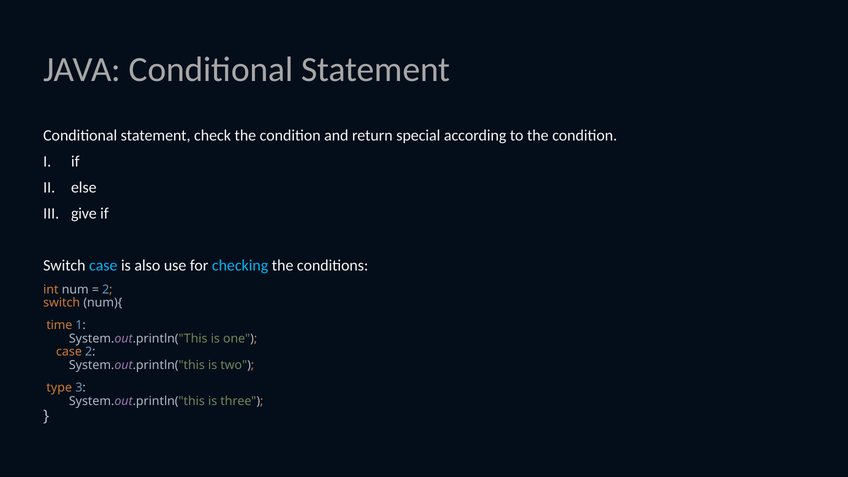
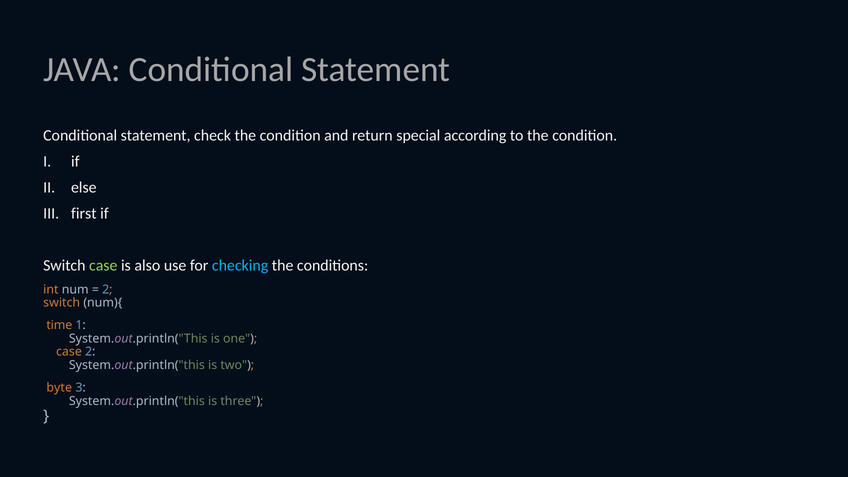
give: give -> first (84, 213)
case colour: light blue -> light green (103, 265)
type: type -> byte (59, 388)
